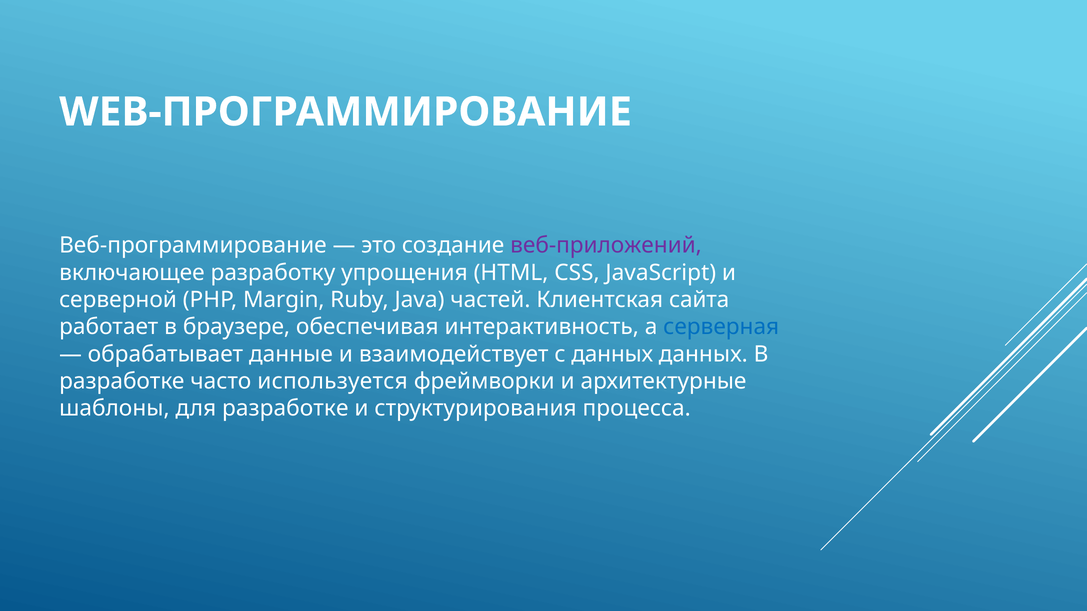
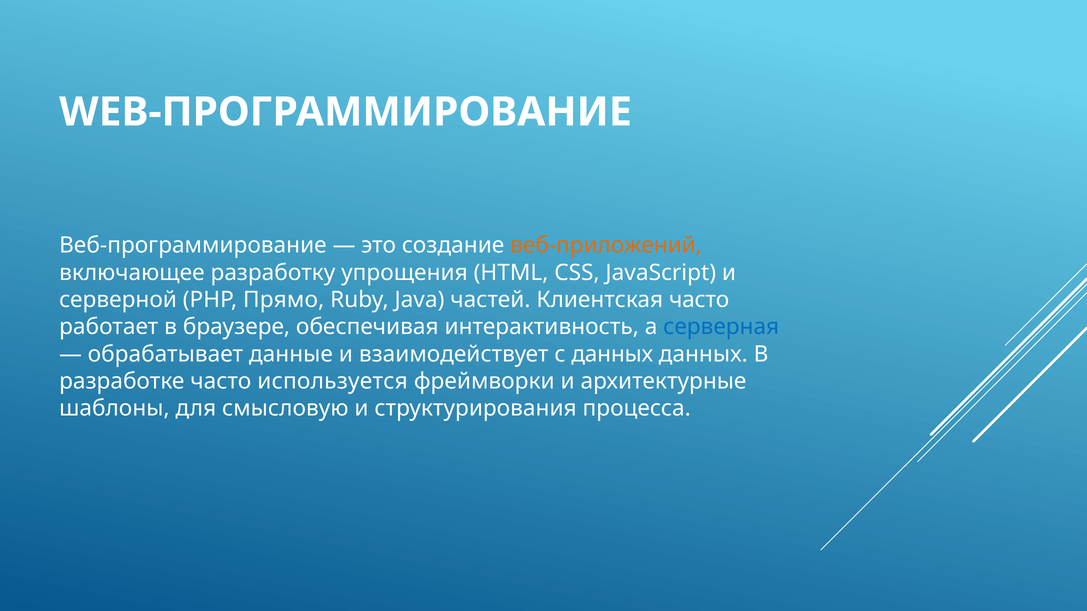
веб-приложений colour: purple -> orange (606, 246)
Margin: Margin -> Прямо (284, 300)
Клиентская сайта: сайта -> часто (699, 300)
для разработке: разработке -> смысловую (285, 409)
